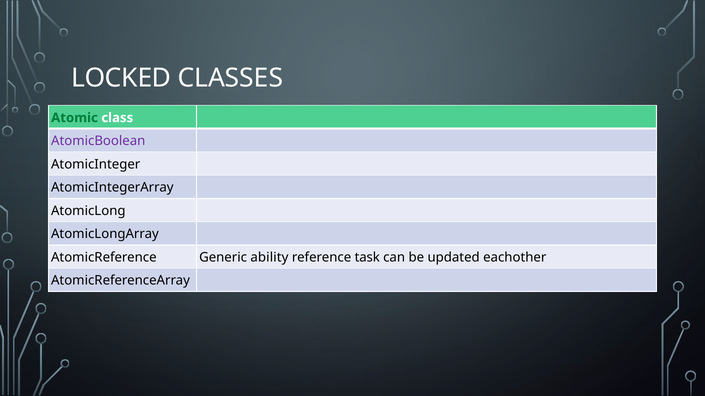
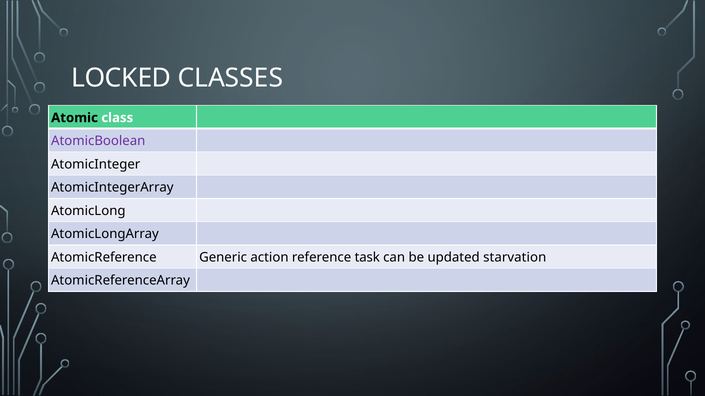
Atomic colour: green -> black (74, 118)
ability: ability -> action (270, 258)
eachother: eachother -> starvation (515, 258)
